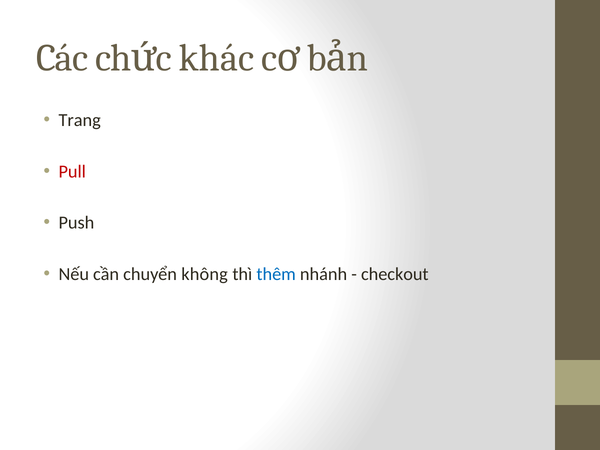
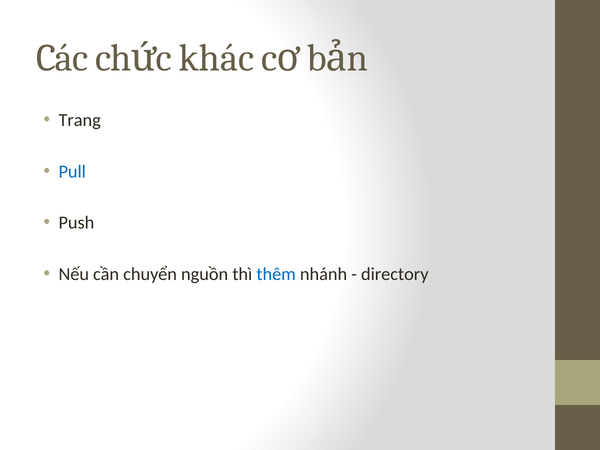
Pull colour: red -> blue (72, 172)
không: không -> nguồn (205, 274)
checkout: checkout -> directory (395, 274)
